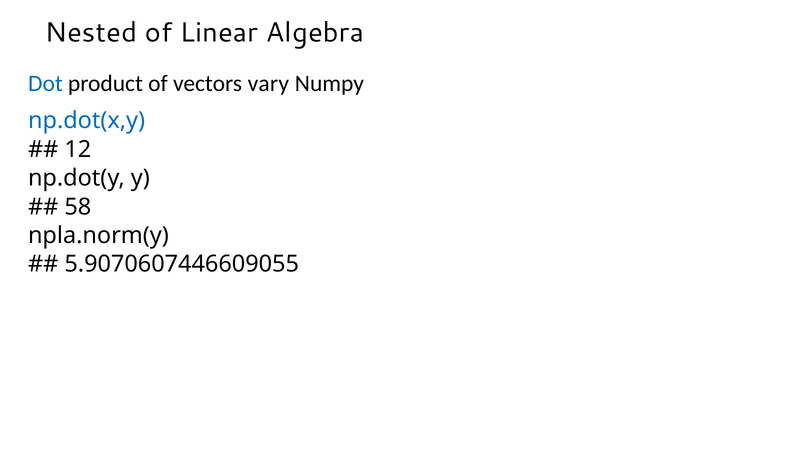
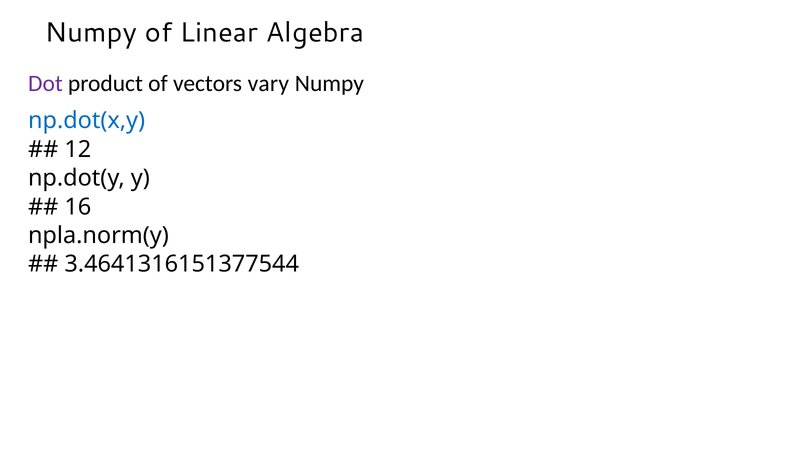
Nested: Nested -> Numpy (91, 32)
Dot colour: blue -> purple (45, 84)
58: 58 -> 16 (78, 207)
5.9070607446609055: 5.9070607446609055 -> 3.4641316151377544 (182, 264)
